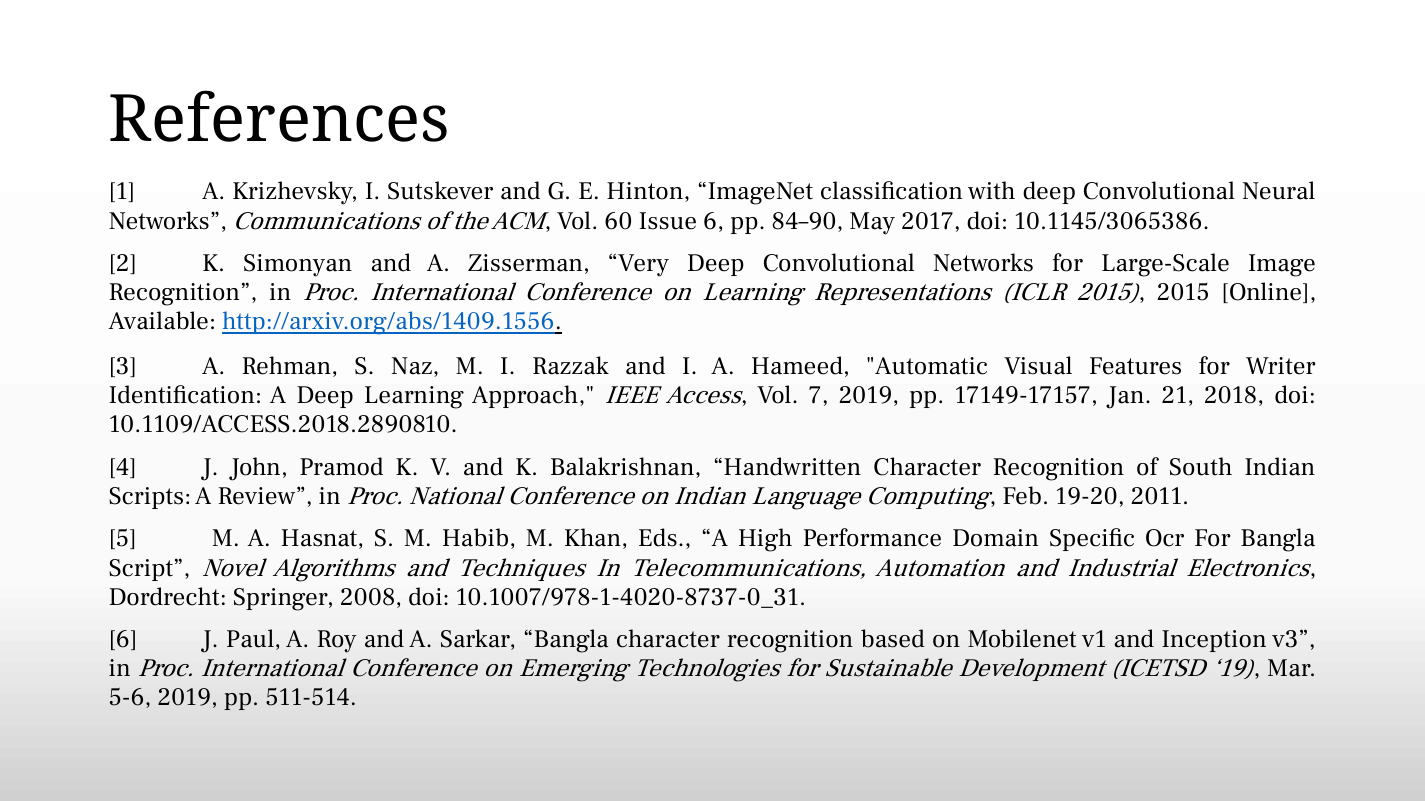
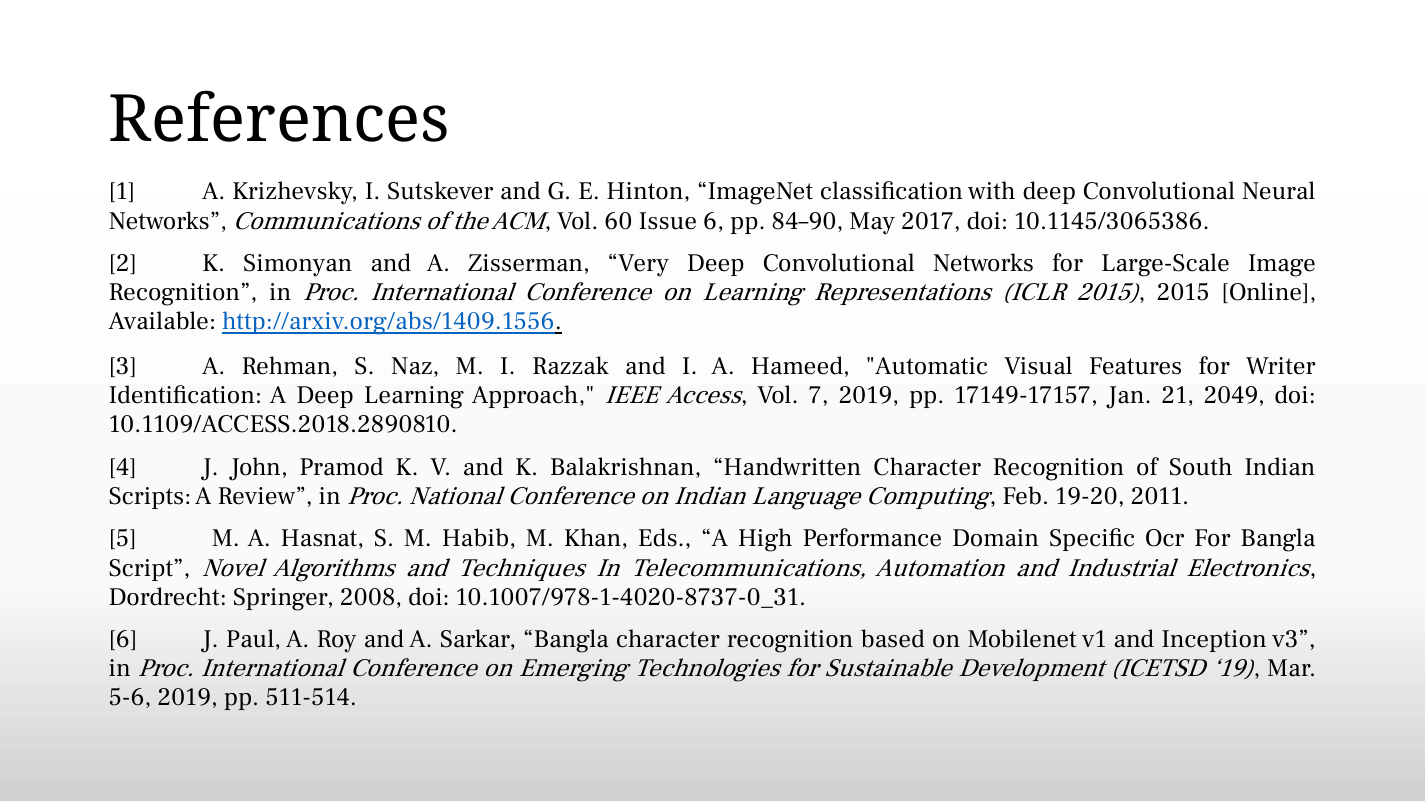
2018: 2018 -> 2049 (1234, 396)
